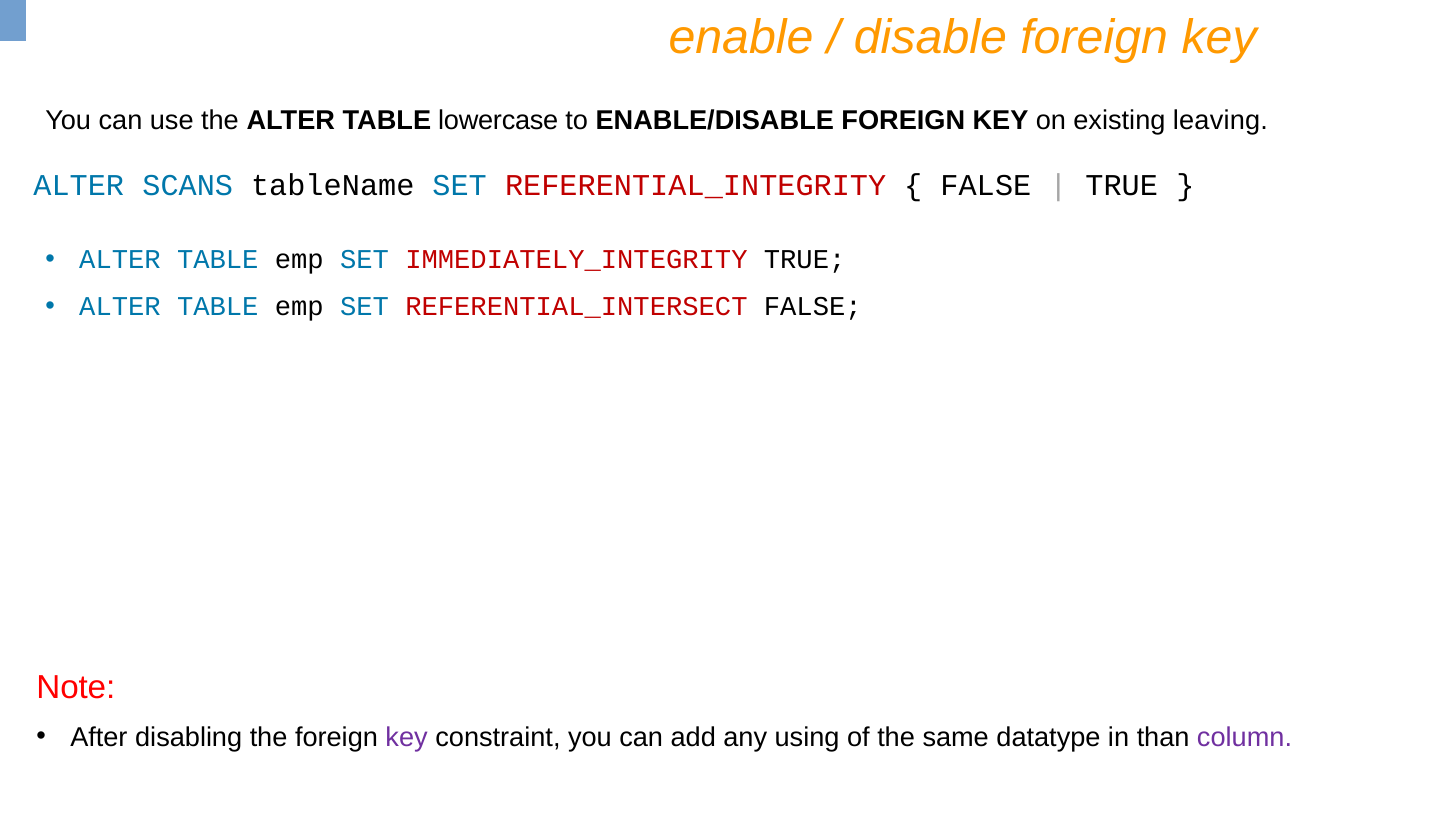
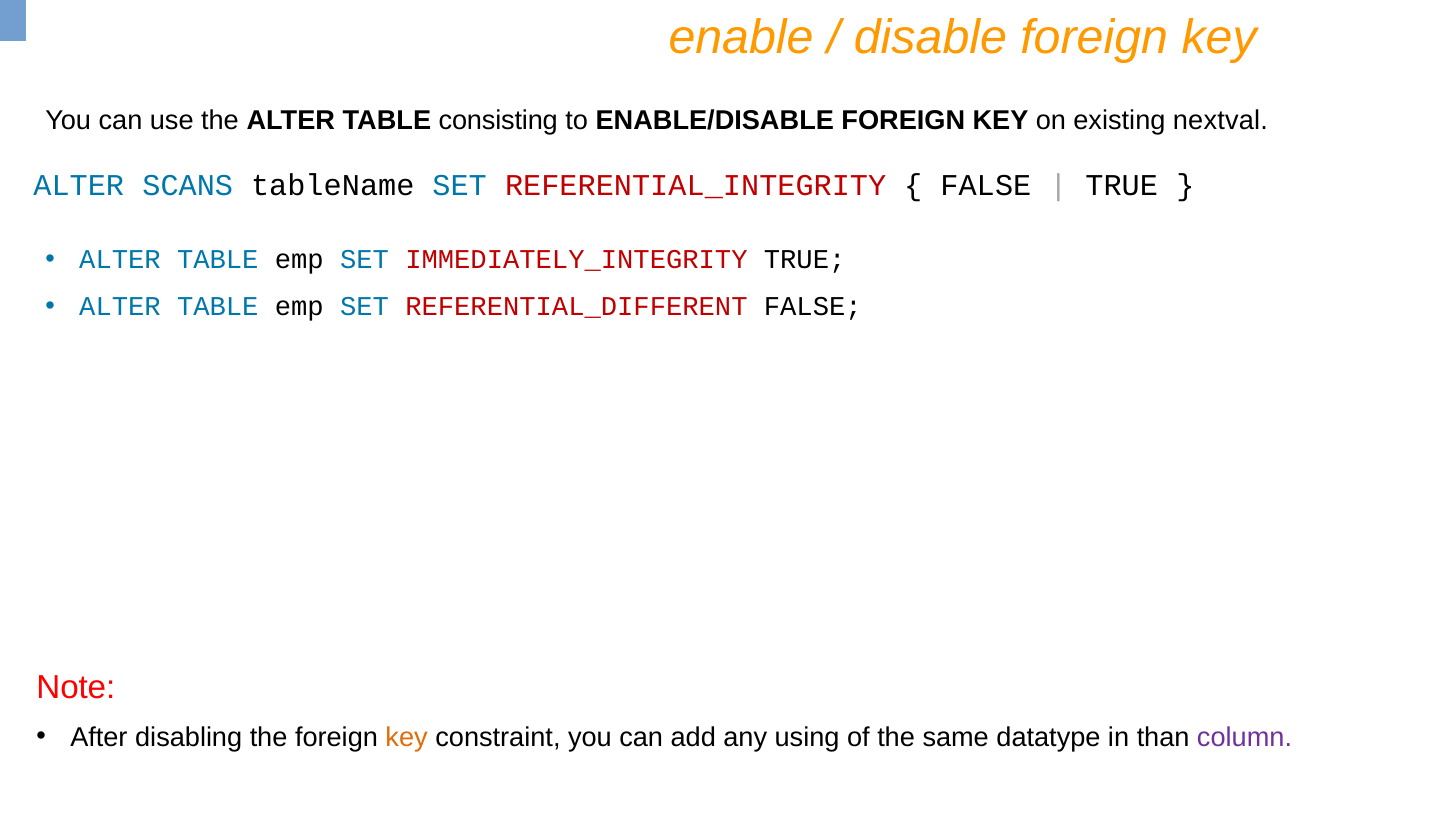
lowercase: lowercase -> consisting (498, 121)
leaving: leaving -> nextval (1220, 121)
REFERENTIAL_INTERSECT: REFERENTIAL_INTERSECT -> REFERENTIAL_DIFFERENT (576, 307)
key colour: purple -> orange (407, 738)
